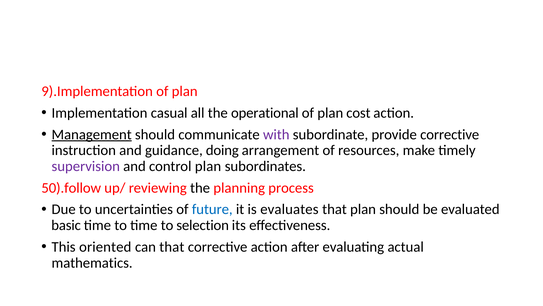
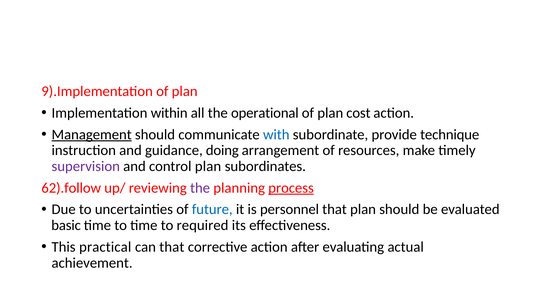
casual: casual -> within (169, 113)
with colour: purple -> blue (276, 134)
provide corrective: corrective -> technique (450, 134)
50).follow: 50).follow -> 62).follow (71, 188)
the colour: black -> purple (200, 188)
process underline: none -> present (291, 188)
evaluates: evaluates -> personnel (290, 209)
selection: selection -> required (203, 225)
oriented: oriented -> practical (105, 246)
mathematics: mathematics -> achievement (92, 262)
